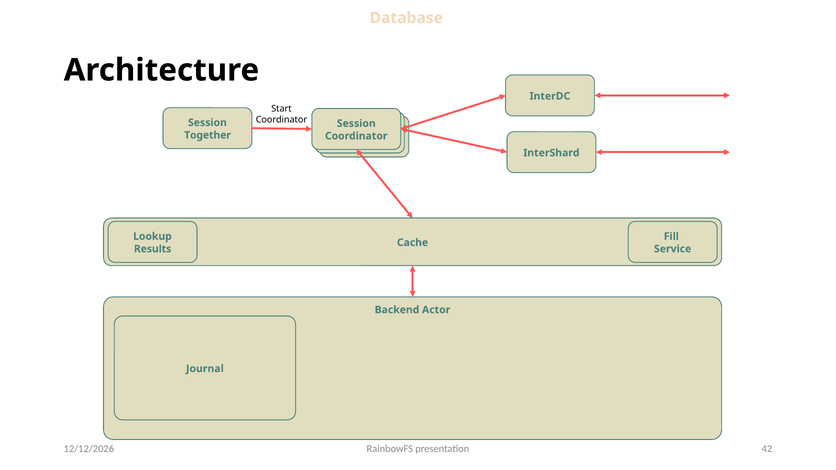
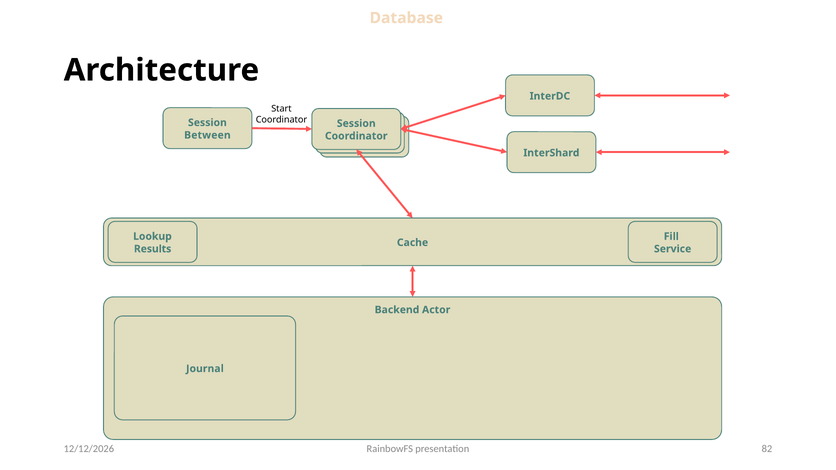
Together: Together -> Between (207, 135)
42: 42 -> 82 (767, 449)
